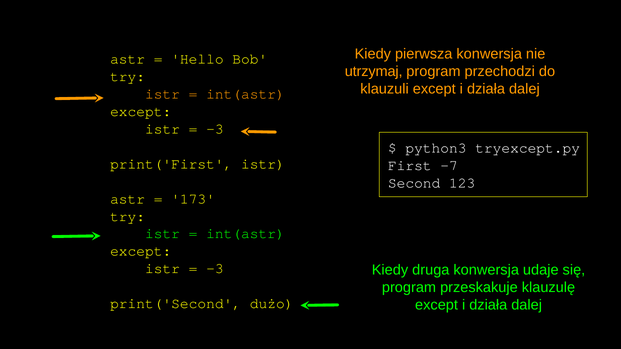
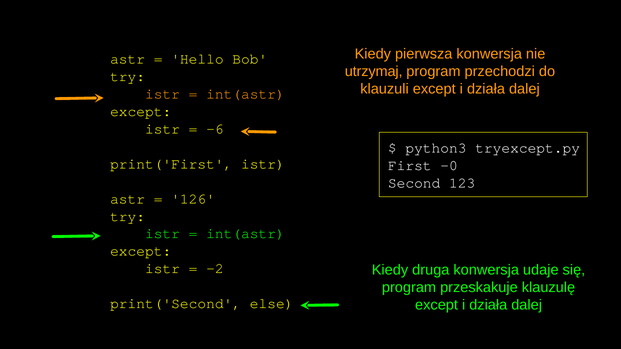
-3: -3 -> -6 (215, 129)
-7: -7 -> -0 (449, 165)
173: 173 -> 126 (193, 199)
-3: -3 -> -2 (215, 269)
dużo: dużo -> else (272, 304)
